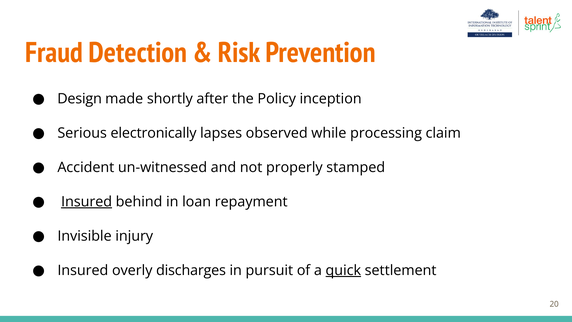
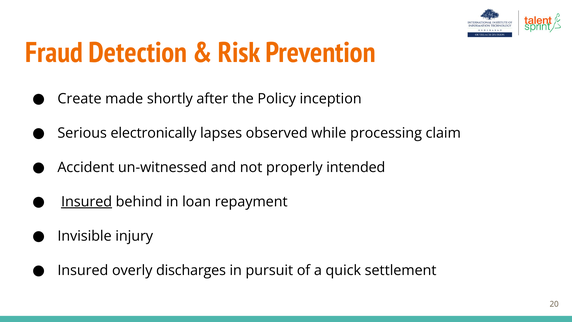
Design: Design -> Create (79, 99)
stamped: stamped -> intended (356, 167)
quick underline: present -> none (343, 270)
